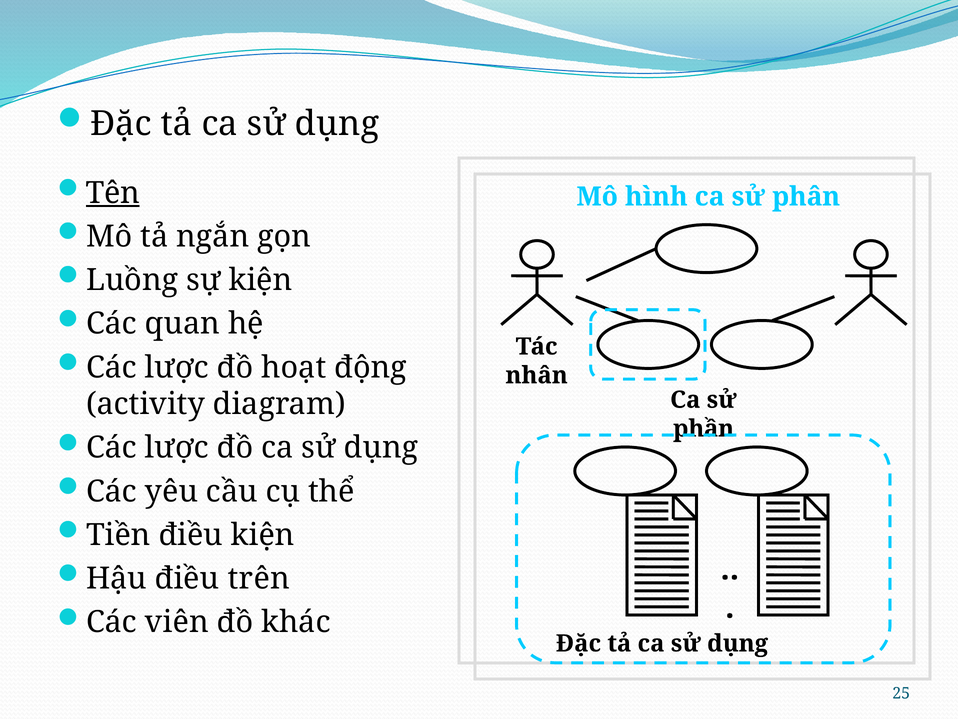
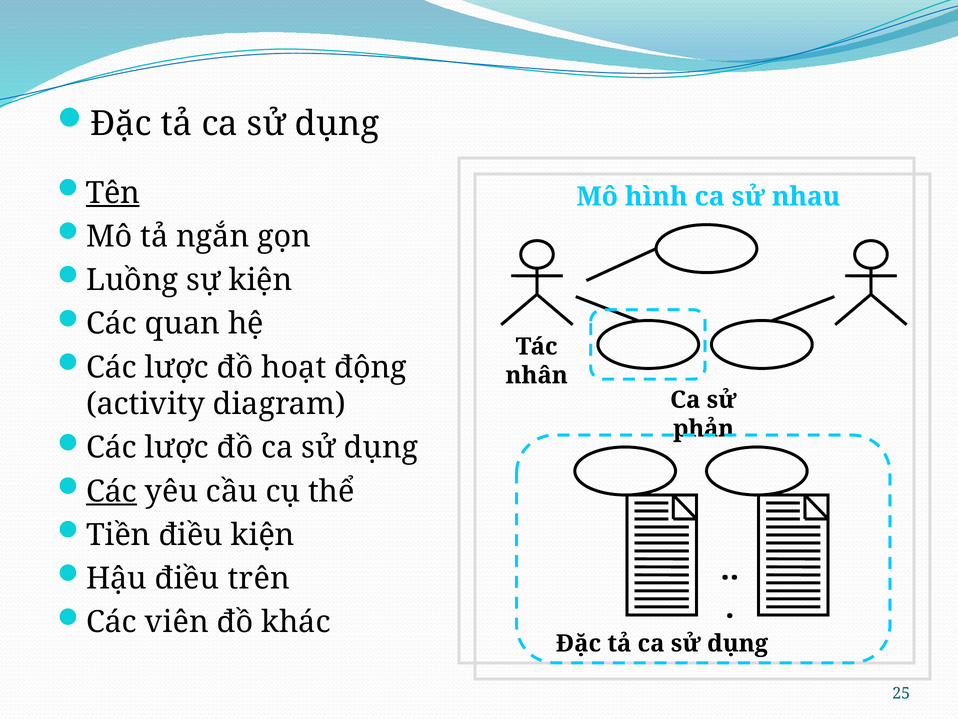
phân: phân -> nhau (806, 197)
phần: phần -> phản (704, 428)
Các underline: none -> present (112, 491)
